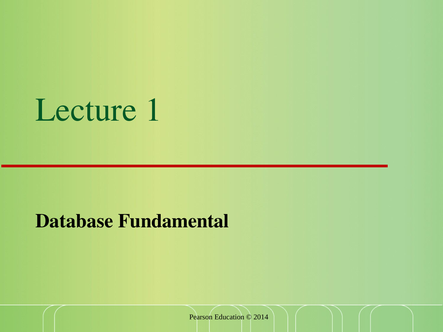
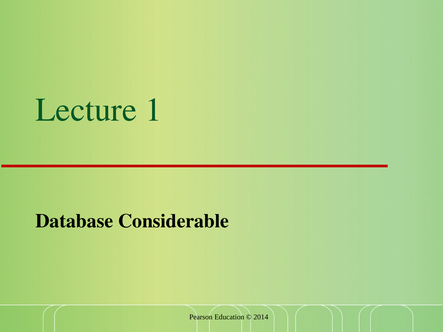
Fundamental: Fundamental -> Considerable (174, 221)
